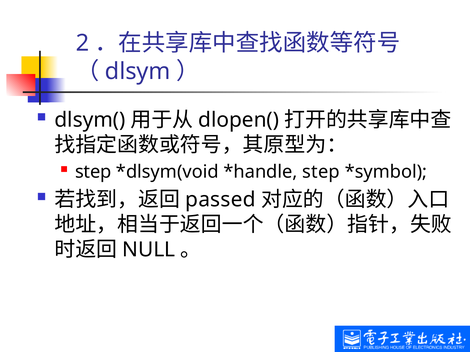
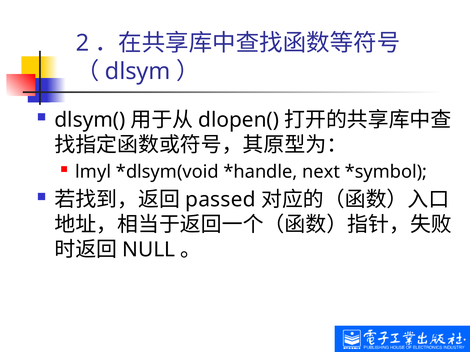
step: step -> lmyl (93, 172)
step: step -> next (321, 172)
